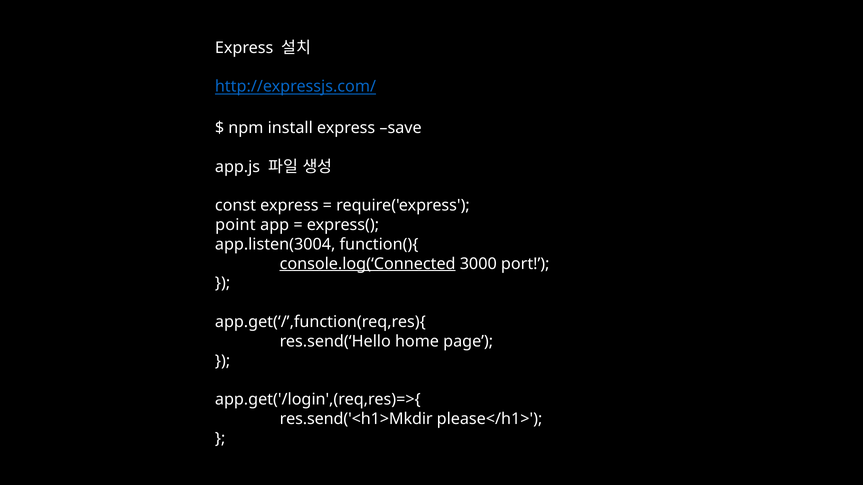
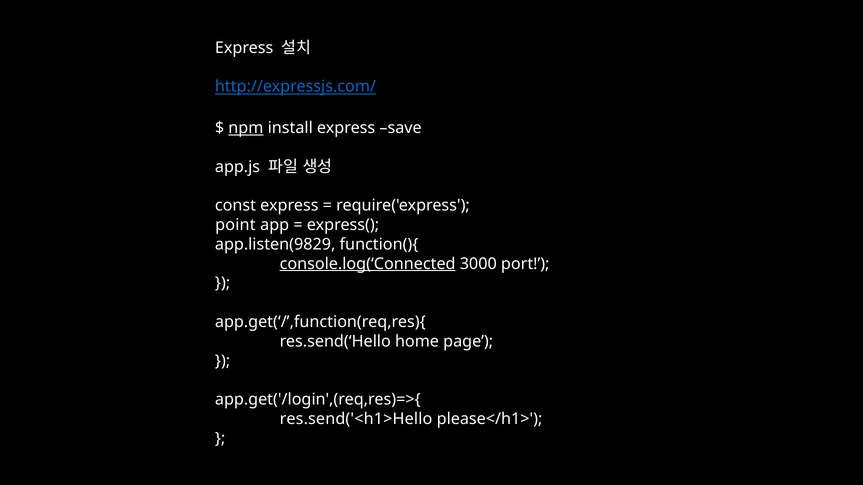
npm underline: none -> present (246, 128)
app.listen(3004: app.listen(3004 -> app.listen(9829 (275, 245)
res.send('<h1>Mkdir: res.send('<h1>Mkdir -> res.send('<h1>Hello (356, 419)
